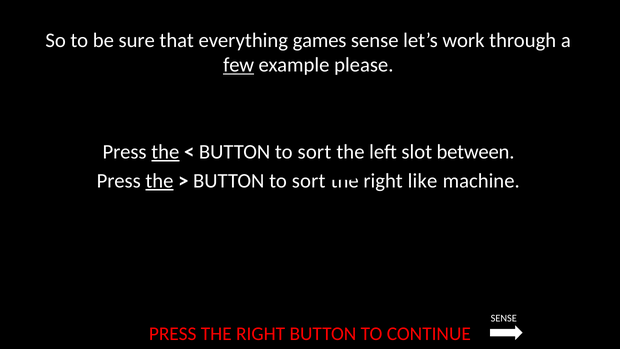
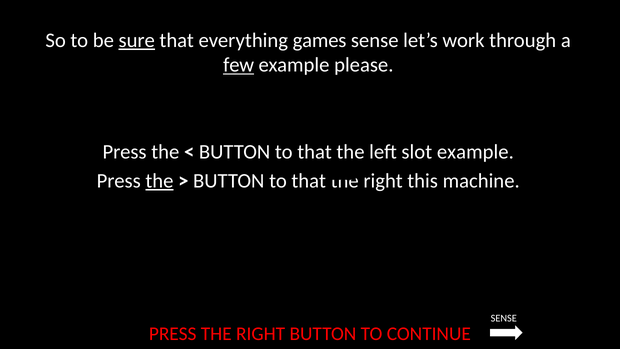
sure underline: none -> present (137, 40)
the underline: present -> none (165, 152)
sort: sort -> that (315, 152)
slot between: between -> example (475, 152)
sort: sort -> that (309, 181)
like: like -> this (423, 181)
